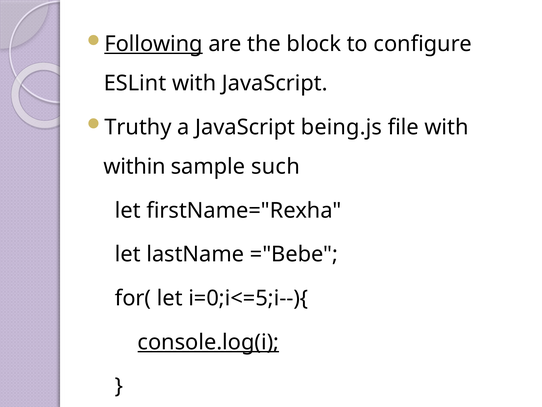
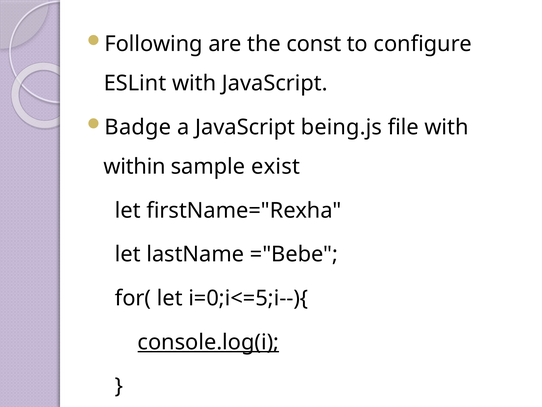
Following underline: present -> none (154, 44)
block: block -> const (314, 44)
Truthy: Truthy -> Badge (138, 127)
such: such -> exist (276, 166)
